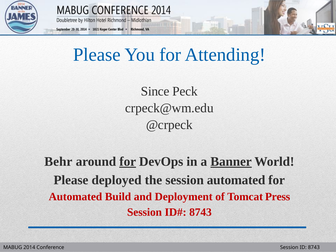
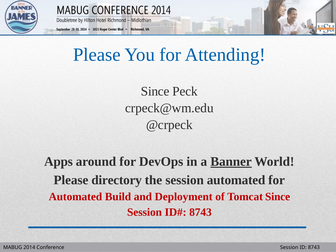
Behr: Behr -> Apps (58, 162)
for underline: present -> none (128, 162)
deployed: deployed -> directory (117, 180)
Tomcat Press: Press -> Since (278, 197)
